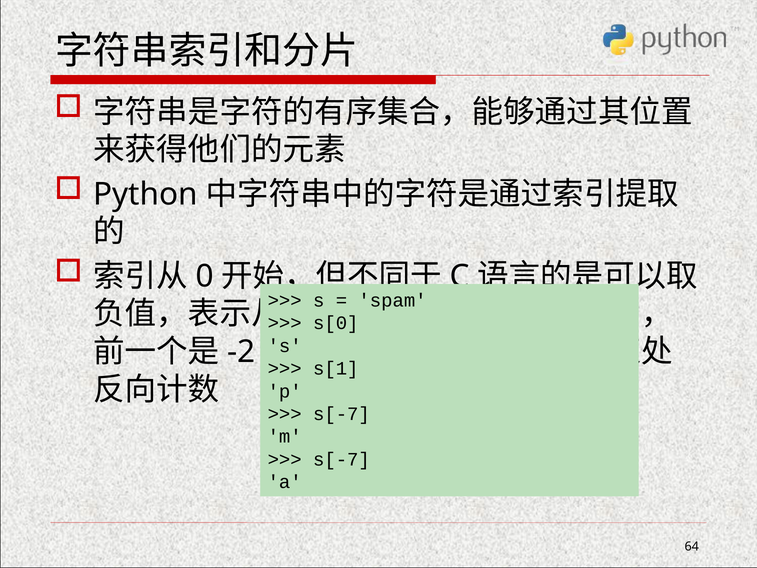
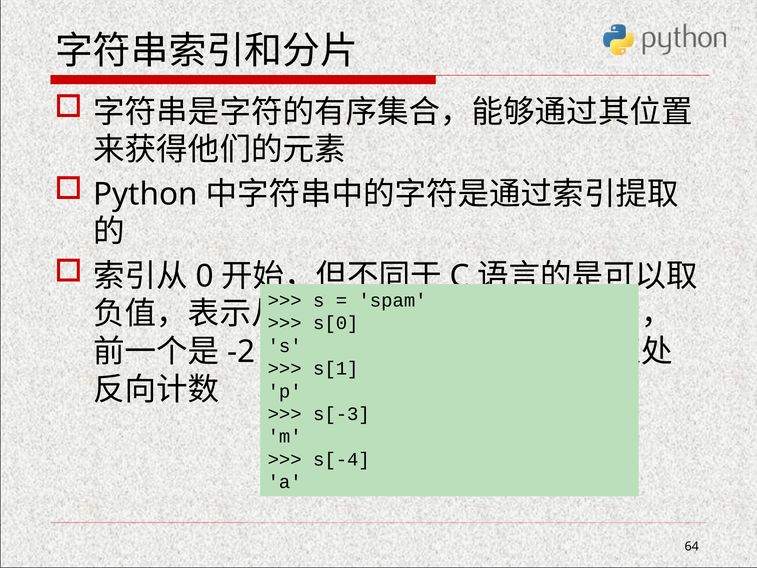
s[-7: s[-7 -> s[-3 (341, 414)
s[-7: s[-7 -> s[-4 (341, 459)
